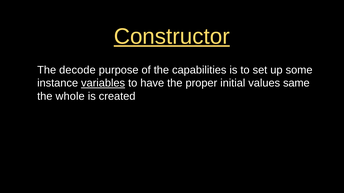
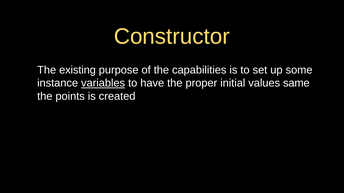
Constructor underline: present -> none (172, 36)
decode: decode -> existing (78, 70)
whole: whole -> points (70, 97)
